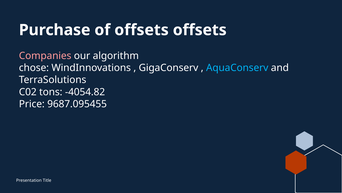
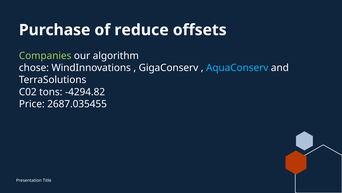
of offsets: offsets -> reduce (142, 30)
Companies colour: pink -> light green (45, 56)
-4054.82: -4054.82 -> -4294.82 (85, 92)
9687.095455: 9687.095455 -> 2687.035455 (77, 104)
